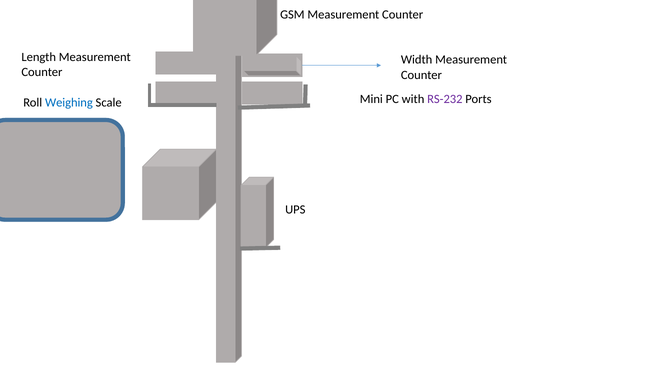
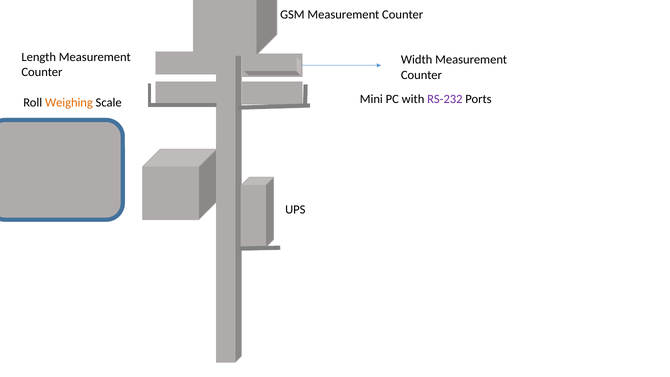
Weighing colour: blue -> orange (69, 102)
